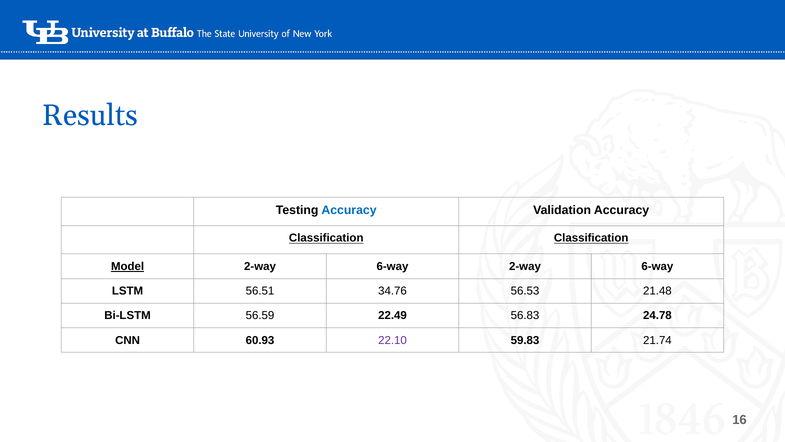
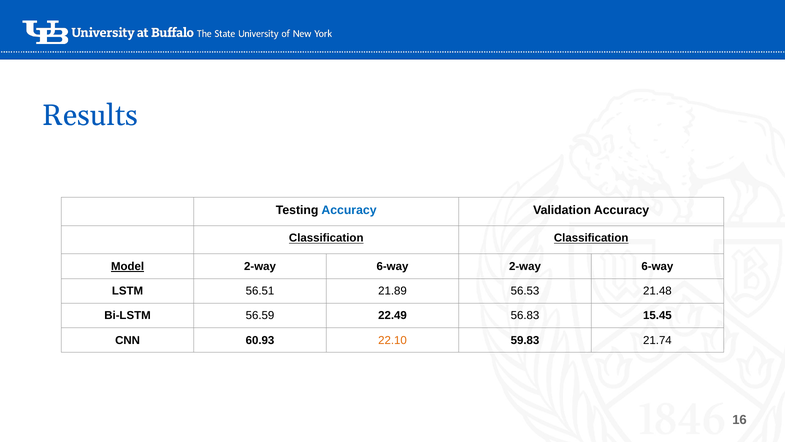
34.76: 34.76 -> 21.89 (392, 291)
24.78: 24.78 -> 15.45 (657, 315)
22.10 colour: purple -> orange (392, 340)
